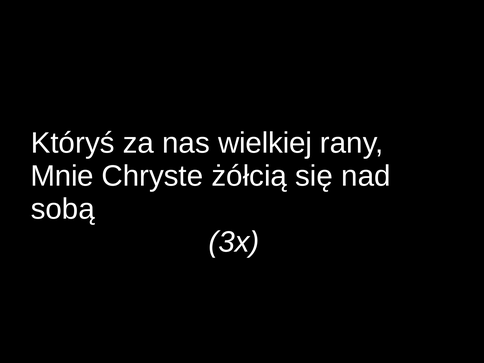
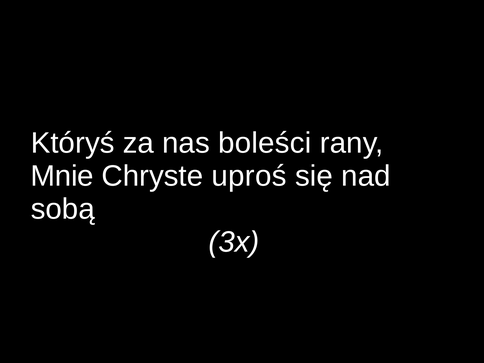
wielkiej: wielkiej -> boleści (265, 143)
żółcią: żółcią -> uproś (249, 176)
